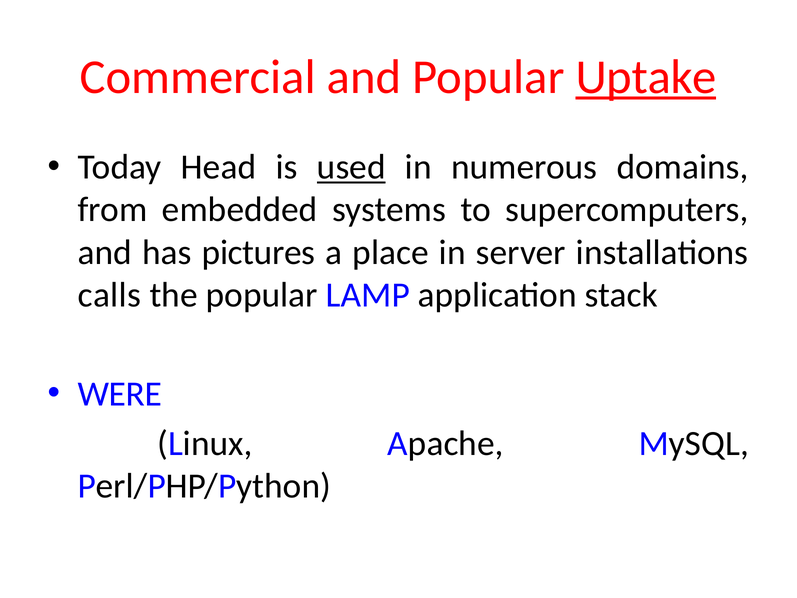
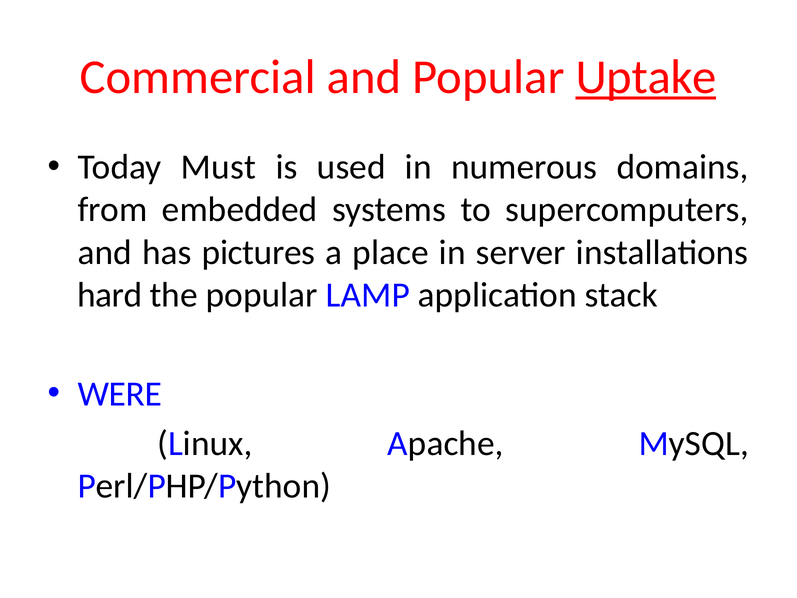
Head: Head -> Must (218, 167)
used underline: present -> none (351, 167)
calls: calls -> hard (110, 295)
